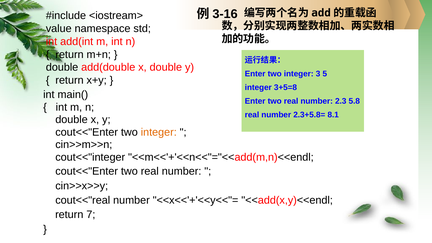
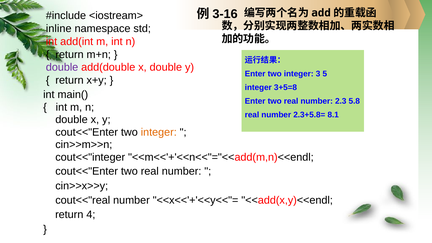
value: value -> inline (59, 29)
double colour: black -> purple (62, 67)
7: 7 -> 4 (91, 215)
